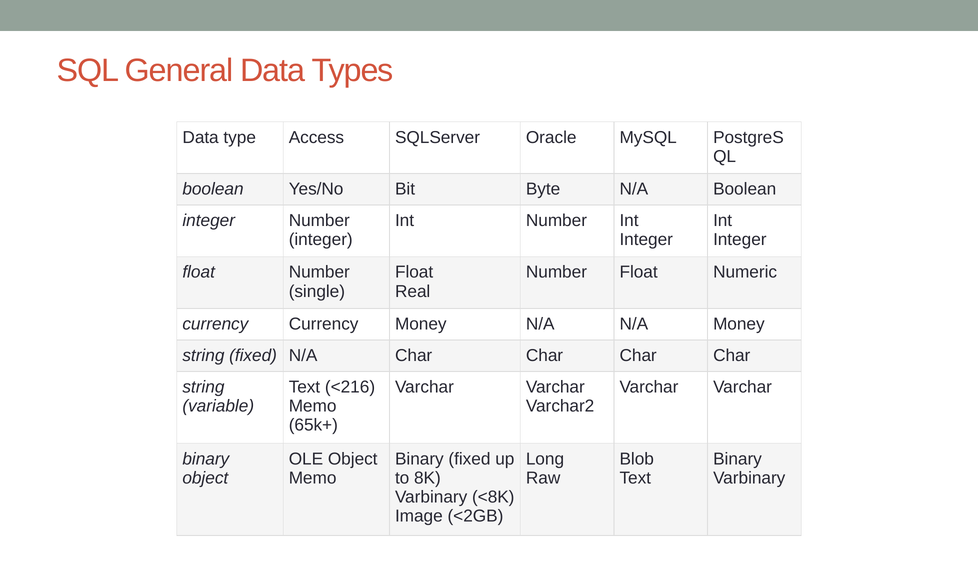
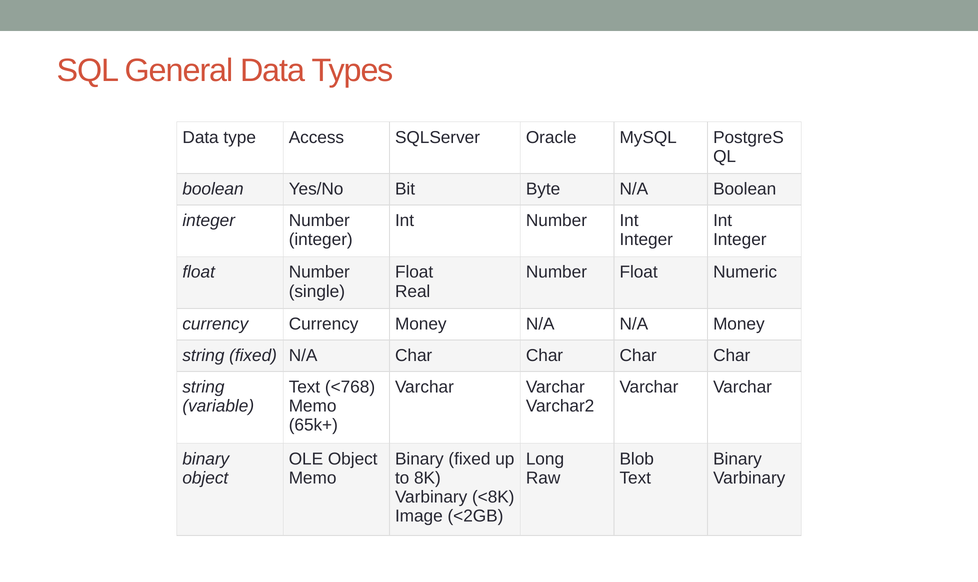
<216: <216 -> <768 (350, 387)
